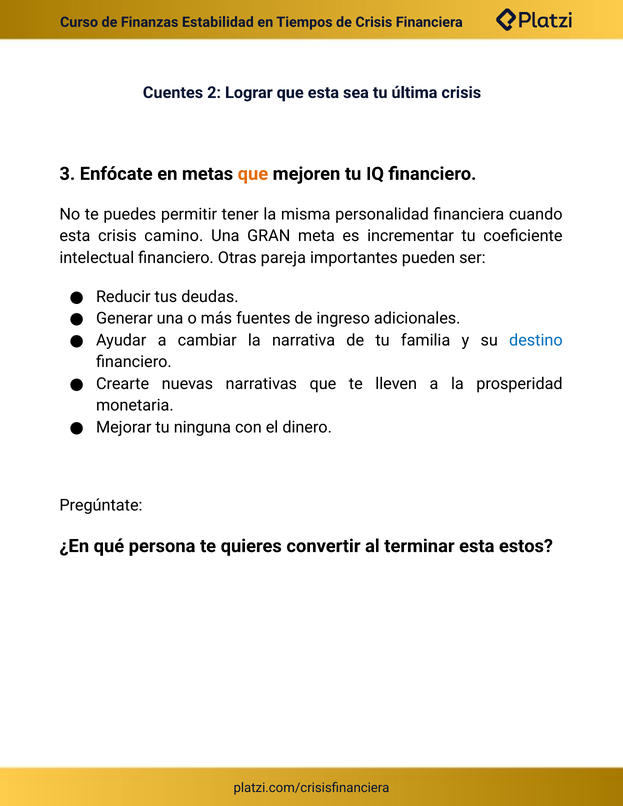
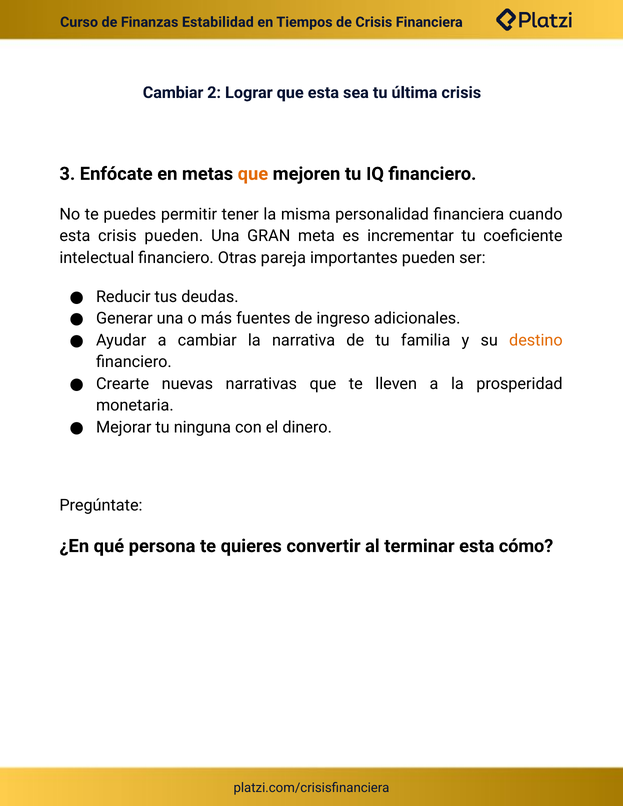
Cuentes: Cuentes -> Cambiar (173, 93)
crisis camino: camino -> pueden (174, 236)
destino colour: blue -> orange (536, 340)
estos: estos -> cómo (526, 546)
